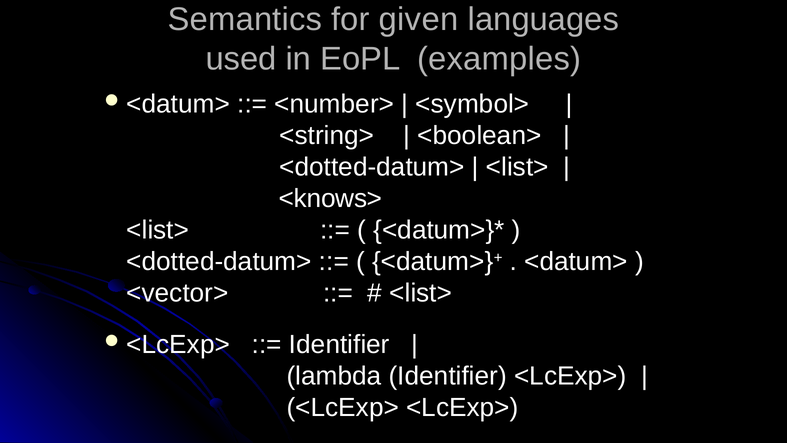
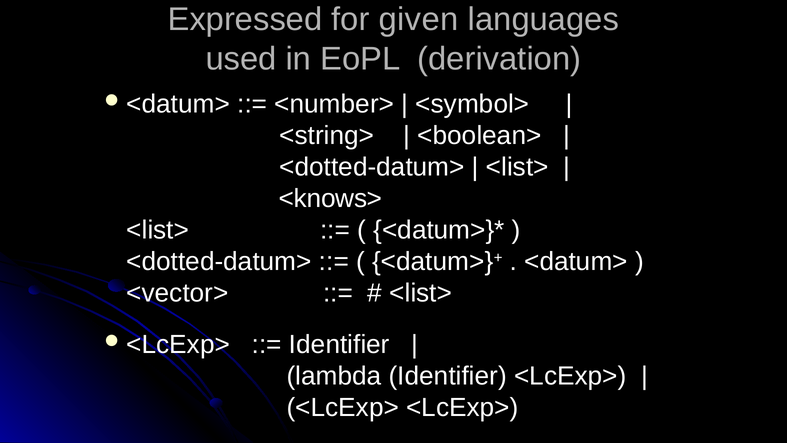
Semantics: Semantics -> Expressed (245, 19)
examples: examples -> derivation (499, 59)
